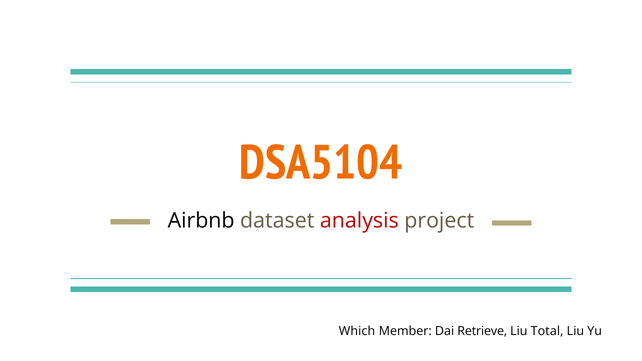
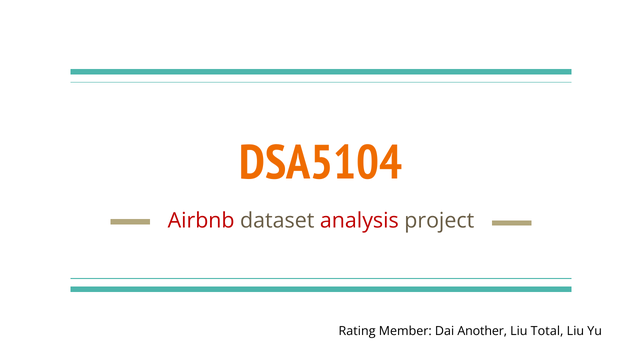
Airbnb colour: black -> red (201, 221)
Which: Which -> Rating (357, 331)
Retrieve: Retrieve -> Another (482, 331)
